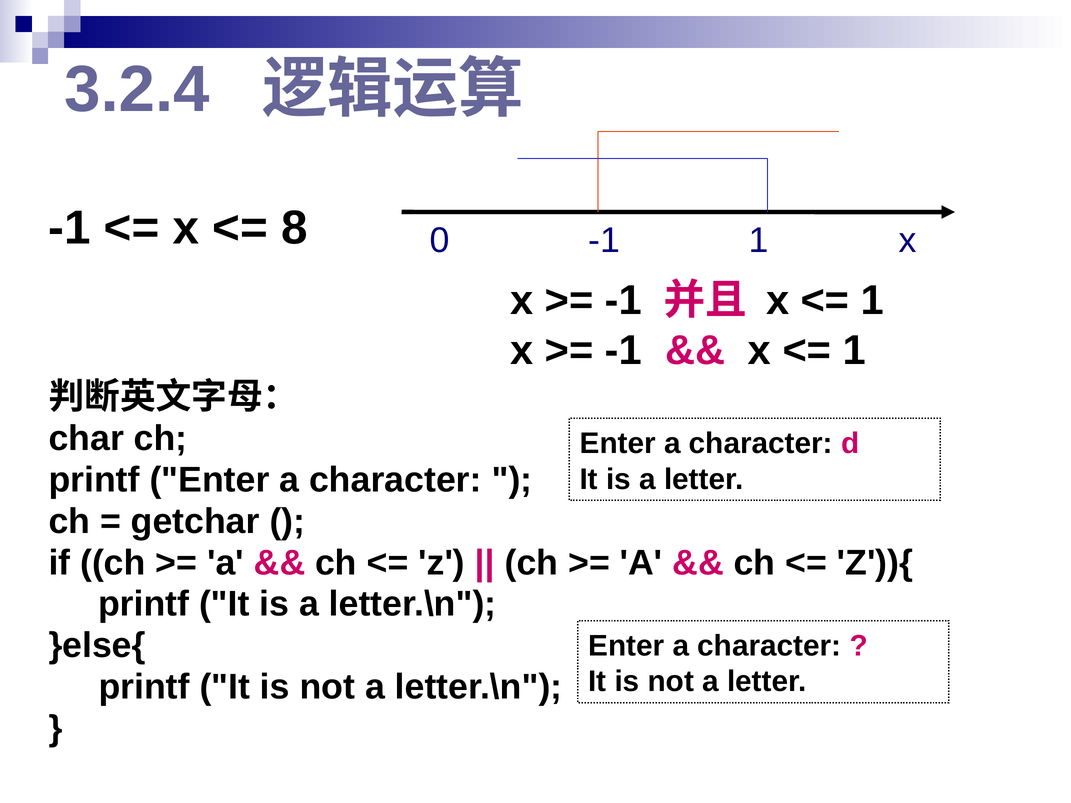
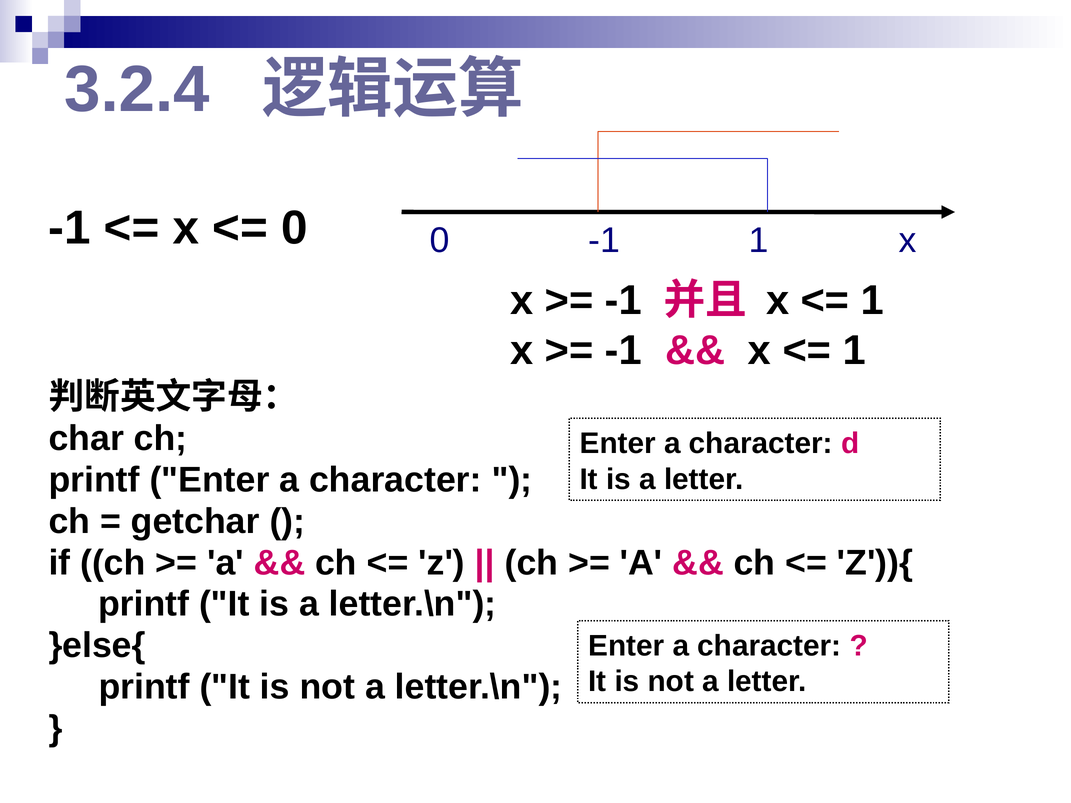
8: 8 -> 0 (294, 228)
